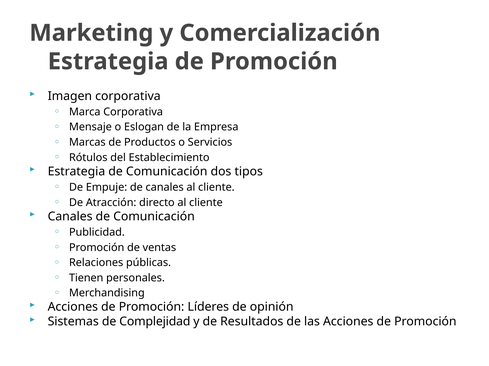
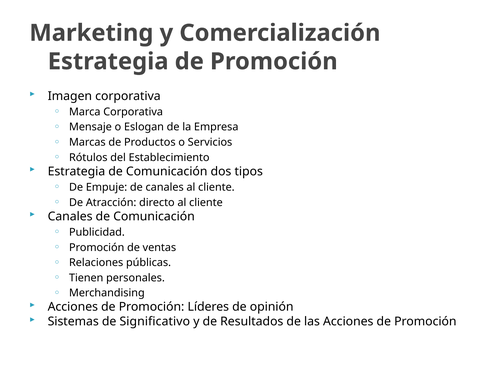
Complejidad: Complejidad -> Significativo (155, 322)
